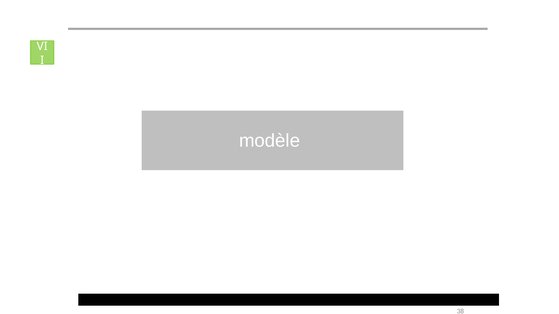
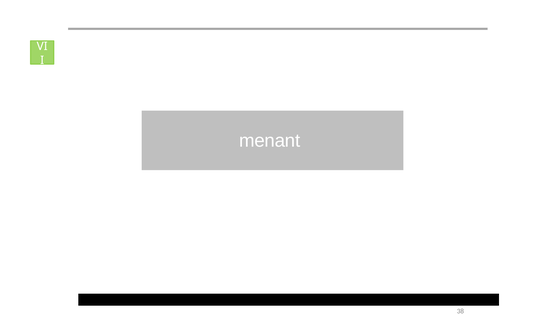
modèle: modèle -> menant (270, 141)
